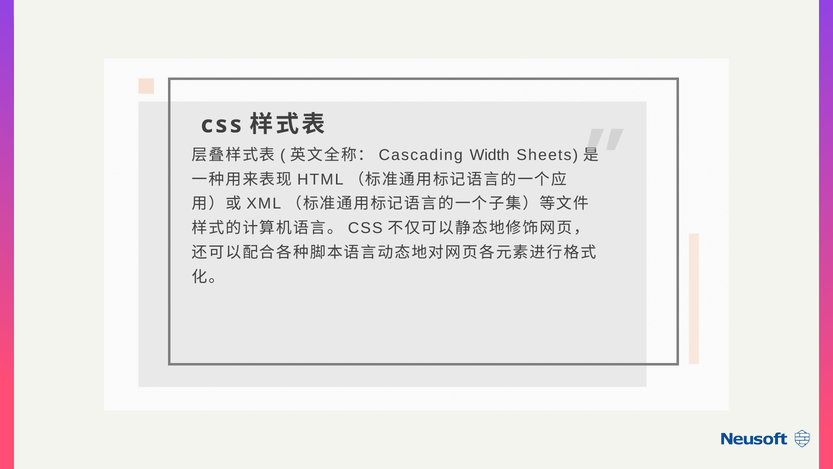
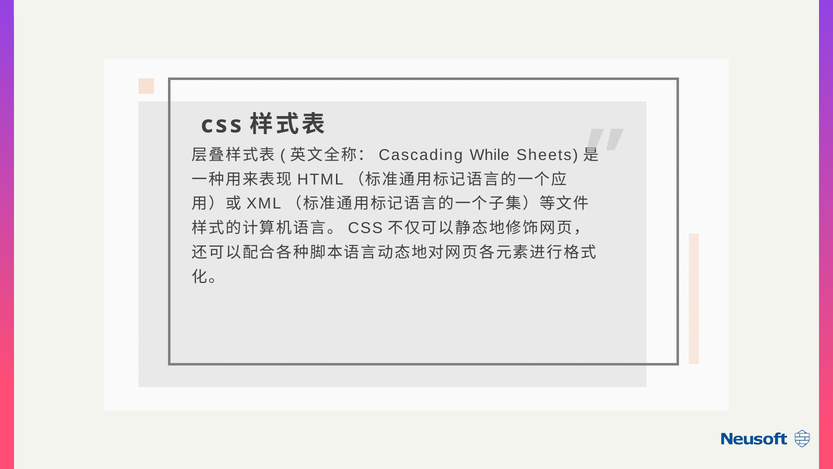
Width: Width -> While (490, 155)
